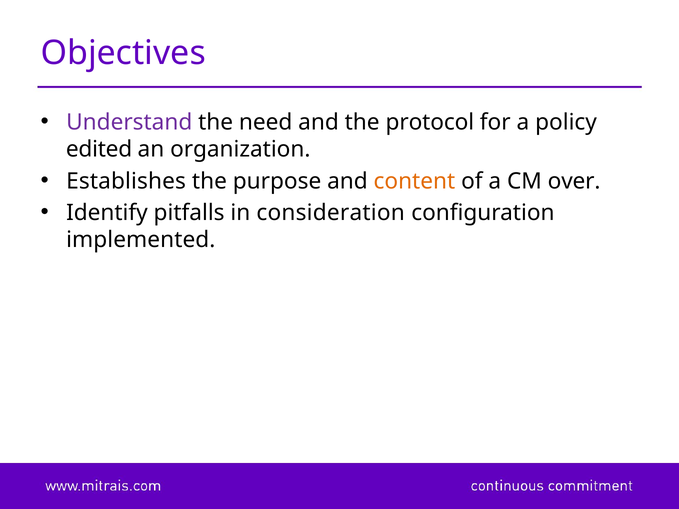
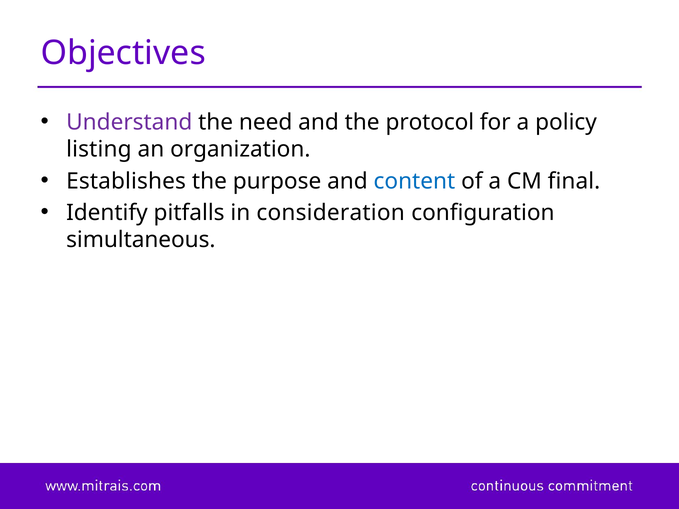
edited: edited -> listing (99, 149)
content colour: orange -> blue (414, 181)
over: over -> final (574, 181)
implemented: implemented -> simultaneous (141, 240)
